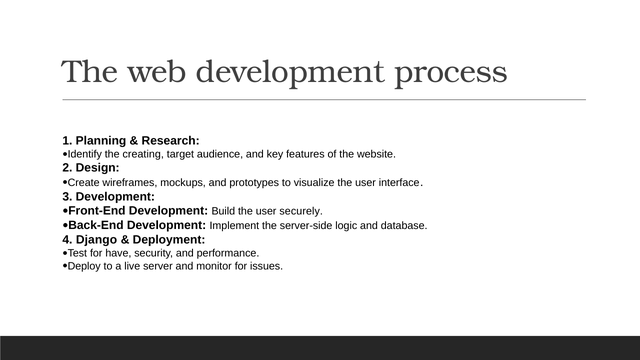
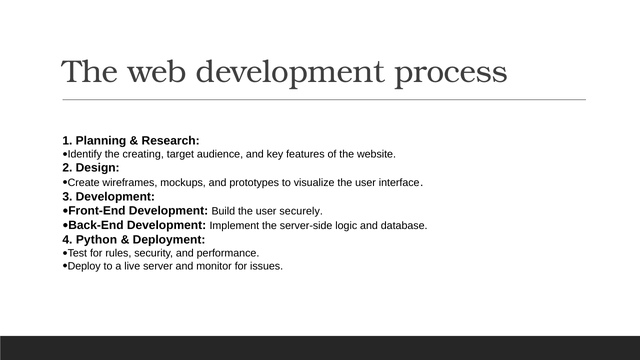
Django: Django -> Python (96, 240)
have: have -> rules (118, 253)
